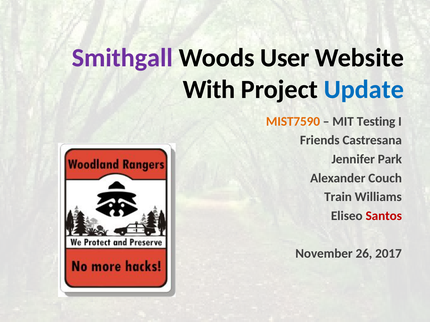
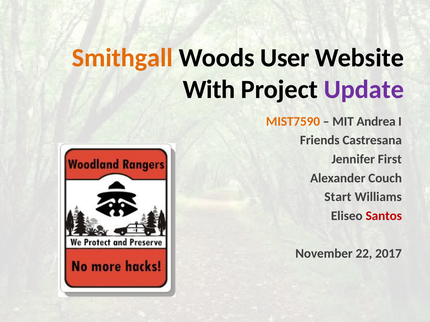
Smithgall colour: purple -> orange (122, 58)
Update colour: blue -> purple (364, 90)
Testing: Testing -> Andrea (376, 122)
Park: Park -> First (390, 159)
Train: Train -> Start (338, 197)
26: 26 -> 22 (364, 254)
